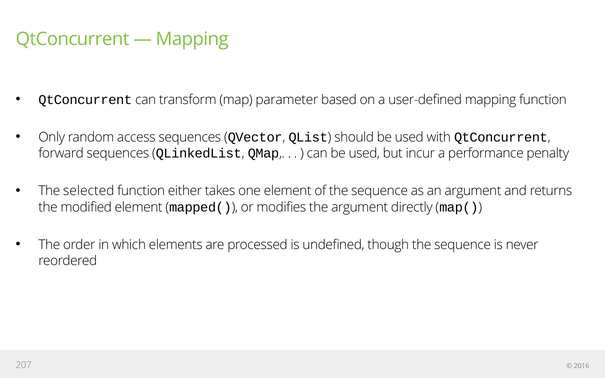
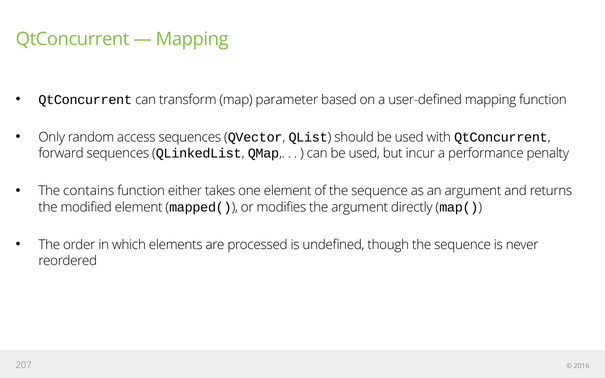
selected: selected -> contains (89, 191)
